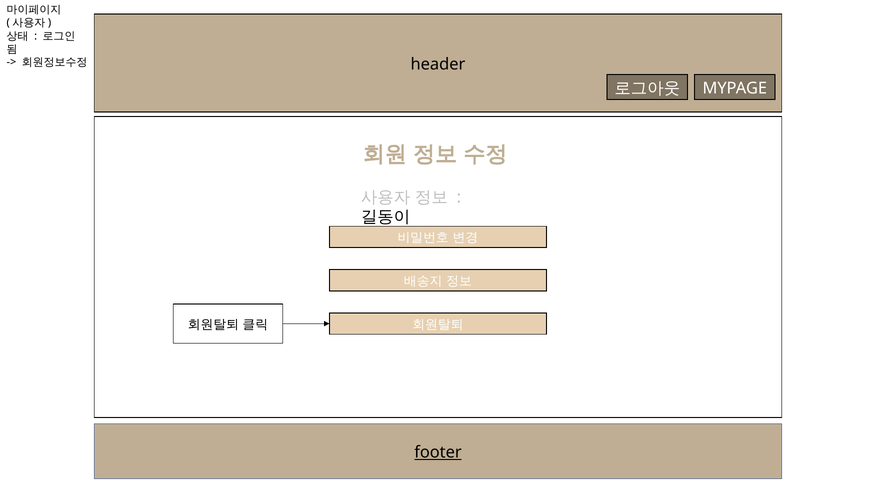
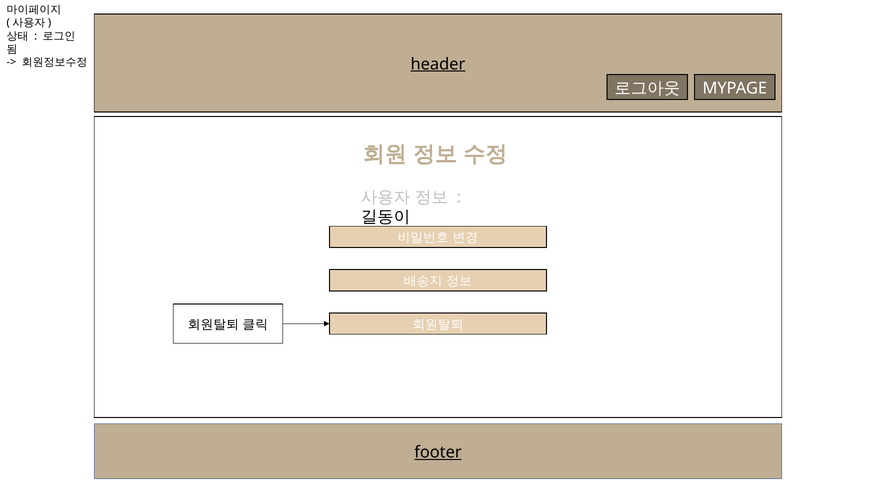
header underline: none -> present (438, 64)
